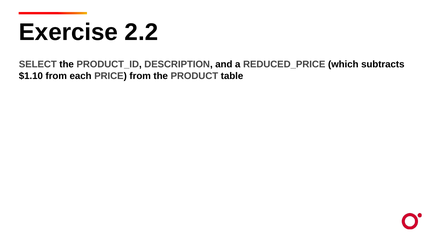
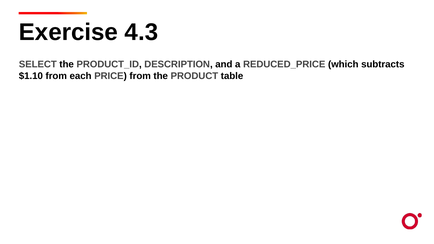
2.2: 2.2 -> 4.3 (141, 32)
